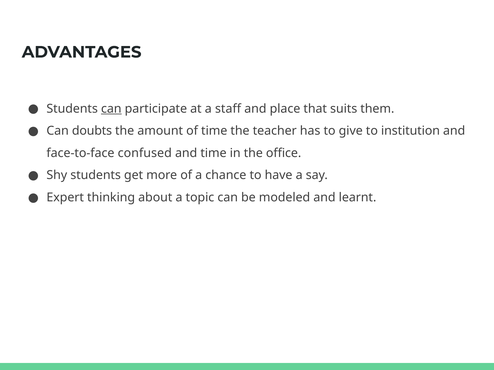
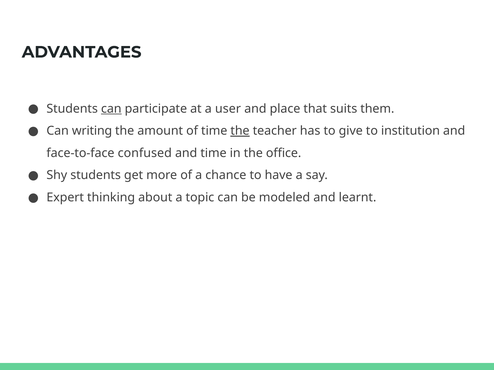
staff: staff -> user (228, 109)
doubts: doubts -> writing (92, 131)
the underline: none -> present (240, 131)
